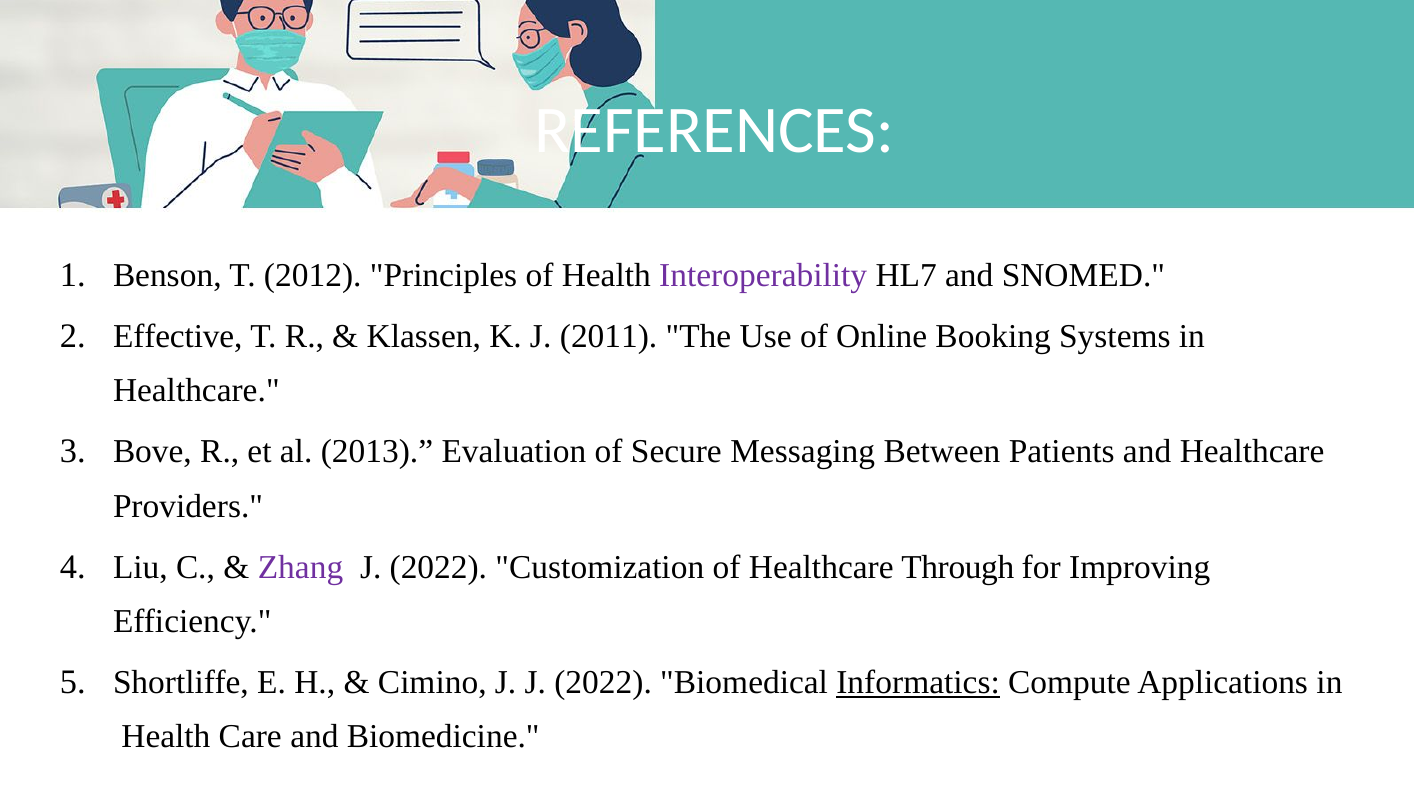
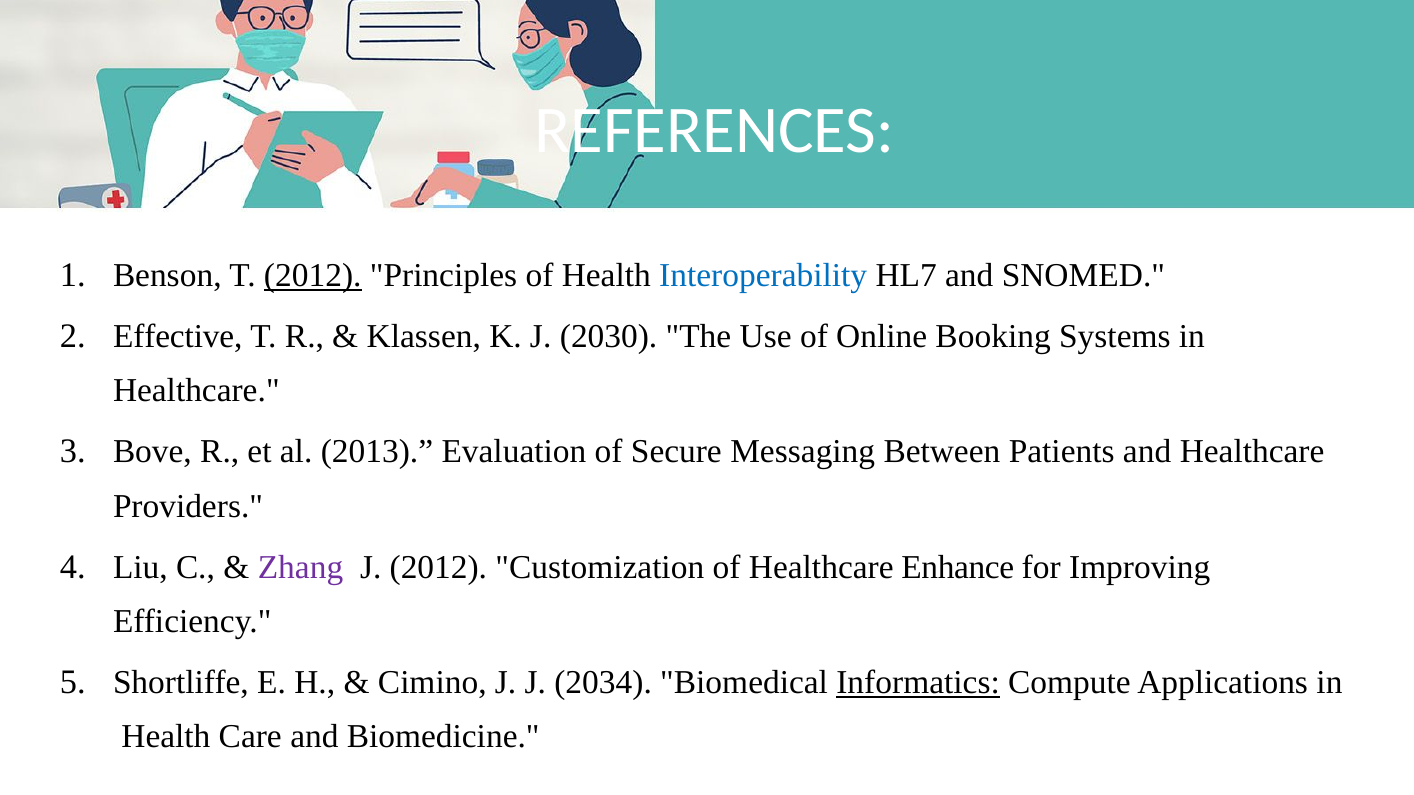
2012 underline: none -> present (313, 276)
Interoperability colour: purple -> blue (763, 276)
2011: 2011 -> 2030 (609, 337)
2022: 2022 -> 2012 (438, 567)
Through: Through -> Enhance (958, 567)
J J 2022: 2022 -> 2034 (603, 683)
